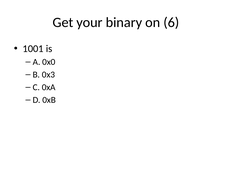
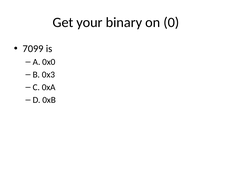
6: 6 -> 0 (171, 22)
1001: 1001 -> 7099 (33, 49)
